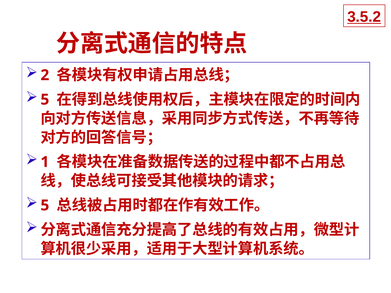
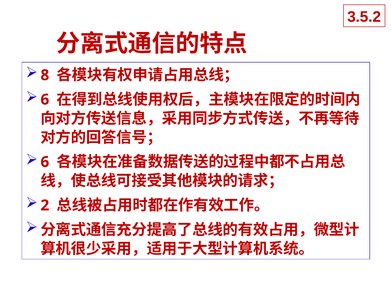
3.5.2 underline: present -> none (364, 17)
2: 2 -> 8 (45, 75)
5: 5 -> 6 (45, 100)
1: 1 -> 6 (45, 162)
5: 5 -> 2 (45, 206)
